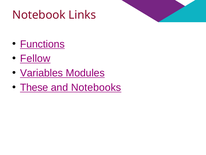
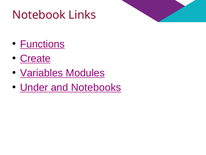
Fellow: Fellow -> Create (35, 58)
These: These -> Under (34, 87)
